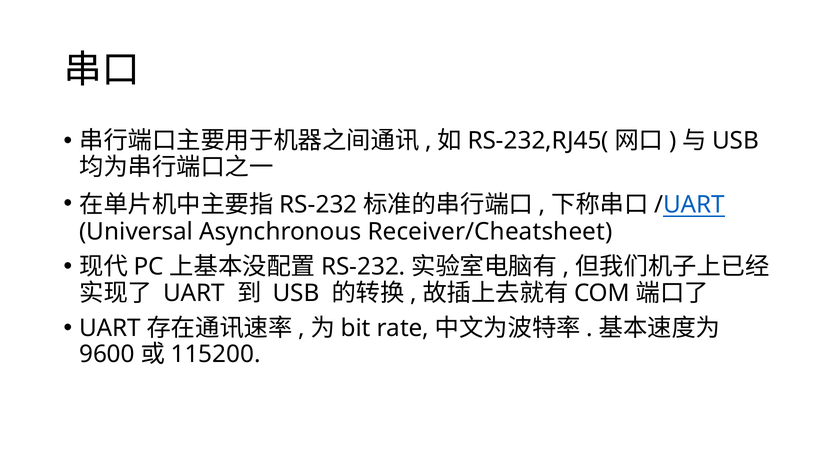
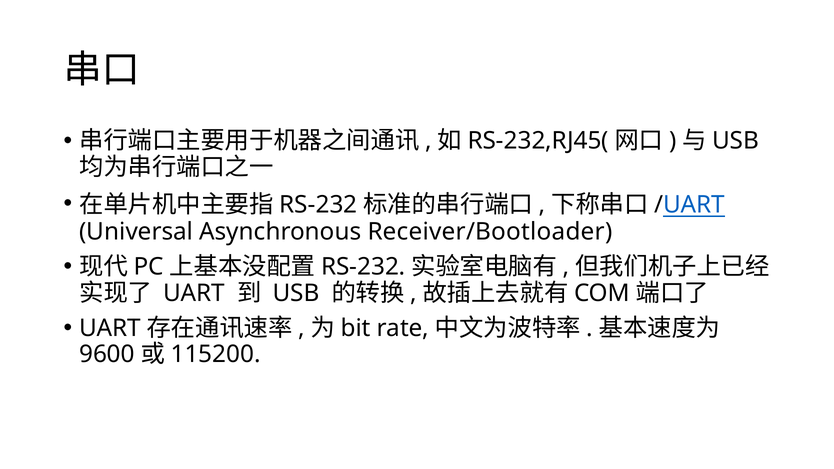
Receiver/Cheatsheet: Receiver/Cheatsheet -> Receiver/Bootloader (490, 232)
